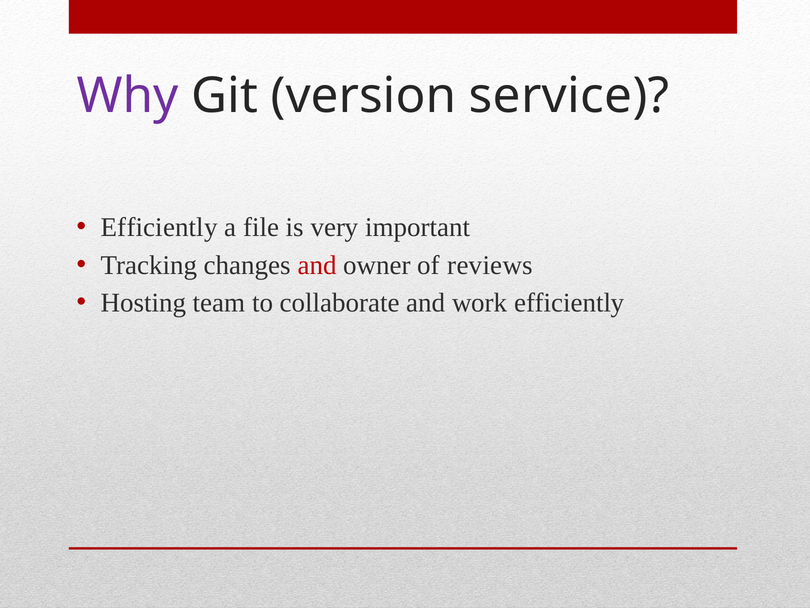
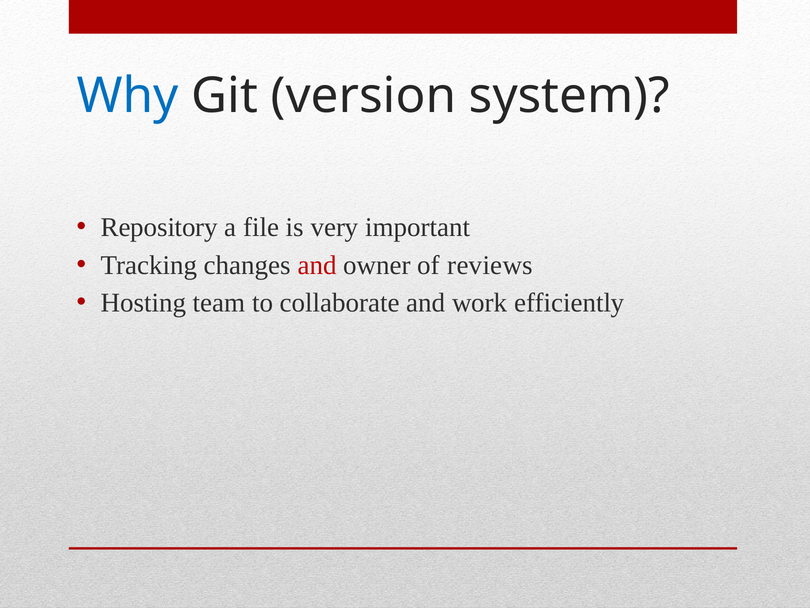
Why colour: purple -> blue (127, 96)
service: service -> system (569, 96)
Efficiently: Efficiently -> Repository (159, 227)
